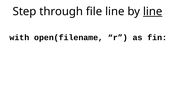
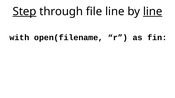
Step underline: none -> present (25, 12)
